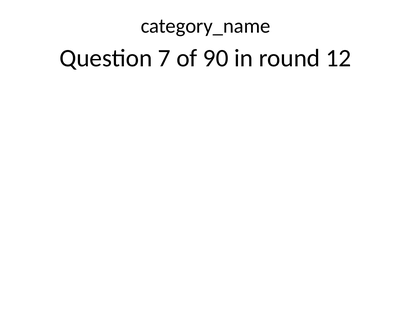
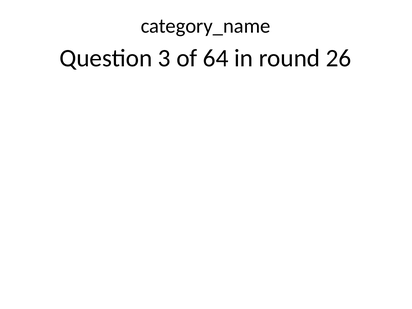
7: 7 -> 3 (164, 58)
90: 90 -> 64 (216, 58)
12: 12 -> 26 (339, 58)
